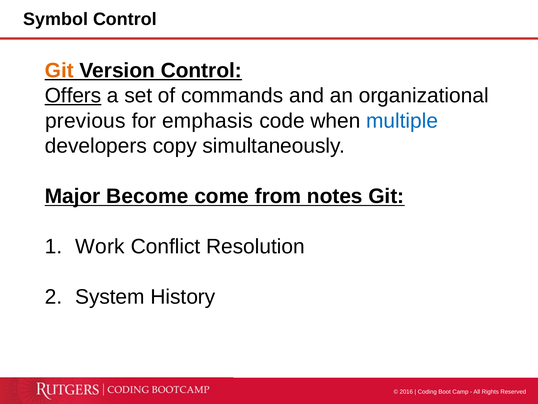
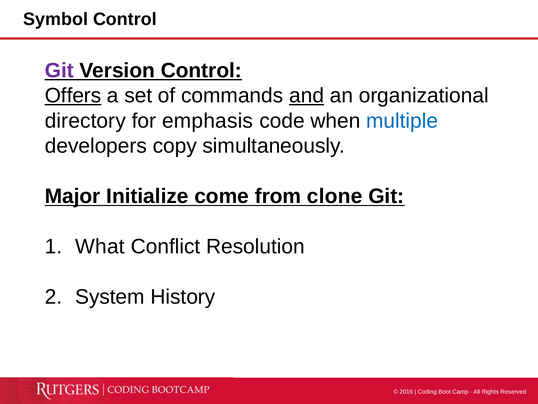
Git colour: orange -> purple (59, 70)
and underline: none -> present (307, 96)
previous: previous -> directory (85, 121)
Become: Become -> Initialize (147, 196)
notes: notes -> clone (335, 196)
Work: Work -> What (100, 246)
